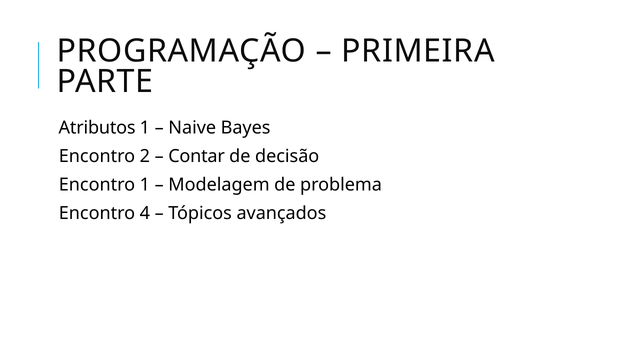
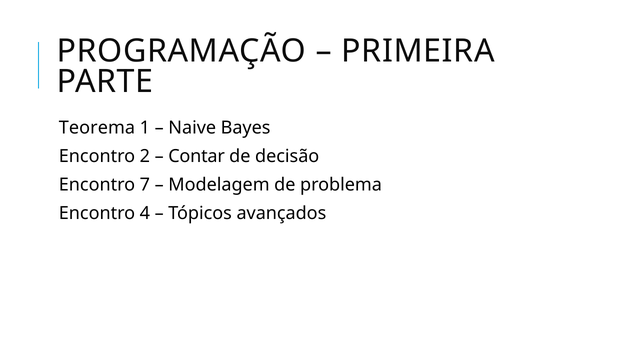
Atributos: Atributos -> Teorema (97, 128)
Encontro 1: 1 -> 7 (145, 185)
